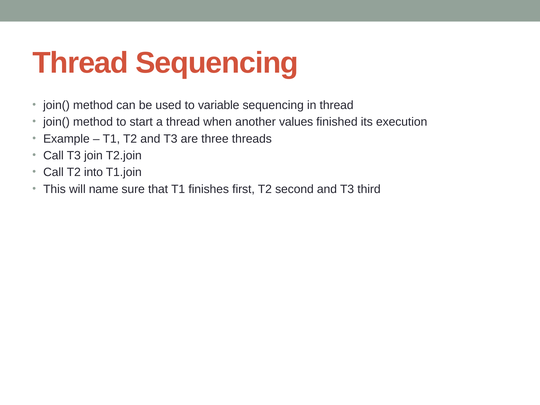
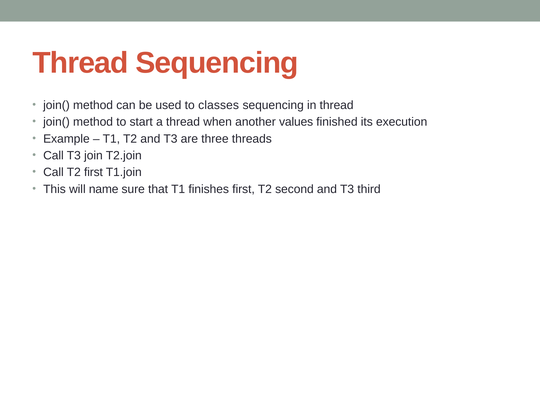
variable: variable -> classes (219, 105)
T2 into: into -> first (93, 172)
